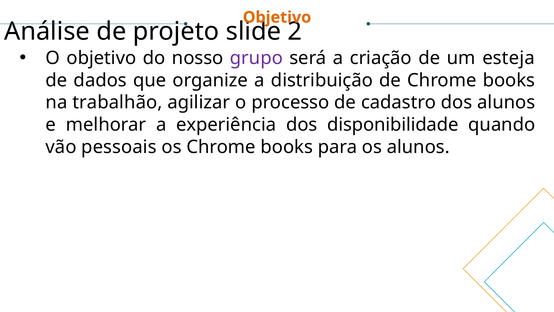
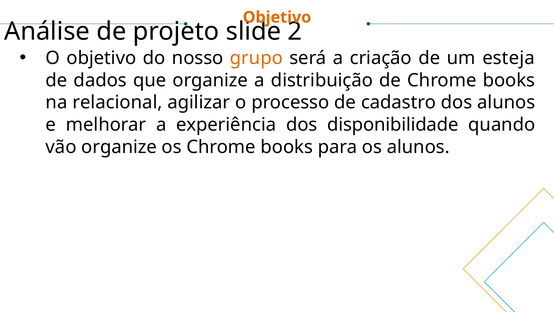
grupo colour: purple -> orange (256, 58)
trabalhão: trabalhão -> relacional (117, 102)
vão pessoais: pessoais -> organize (119, 147)
